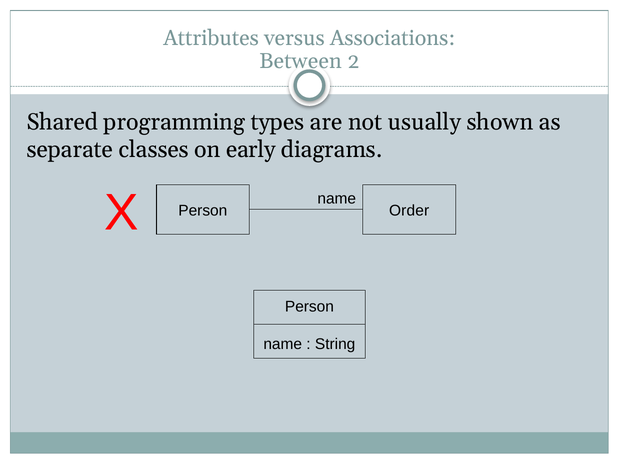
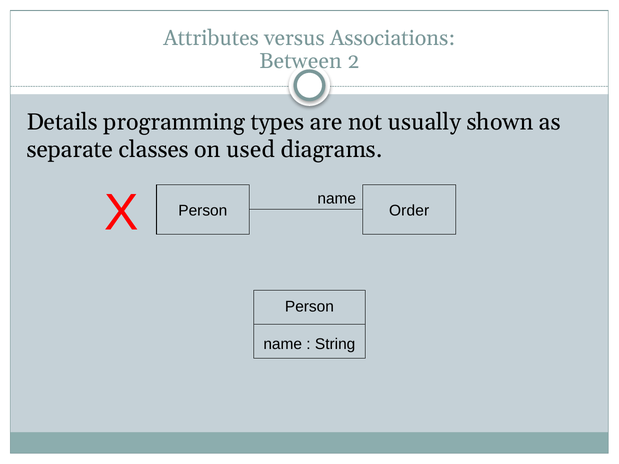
Shared: Shared -> Details (62, 122)
early: early -> used (251, 150)
